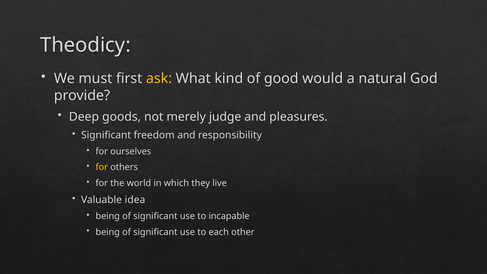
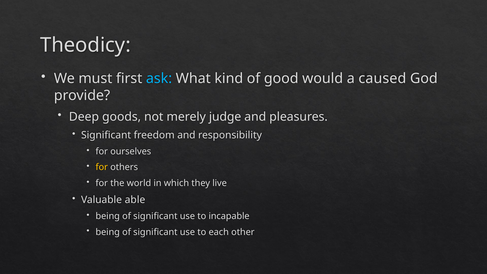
ask colour: yellow -> light blue (159, 79)
natural: natural -> caused (382, 79)
idea: idea -> able (135, 200)
